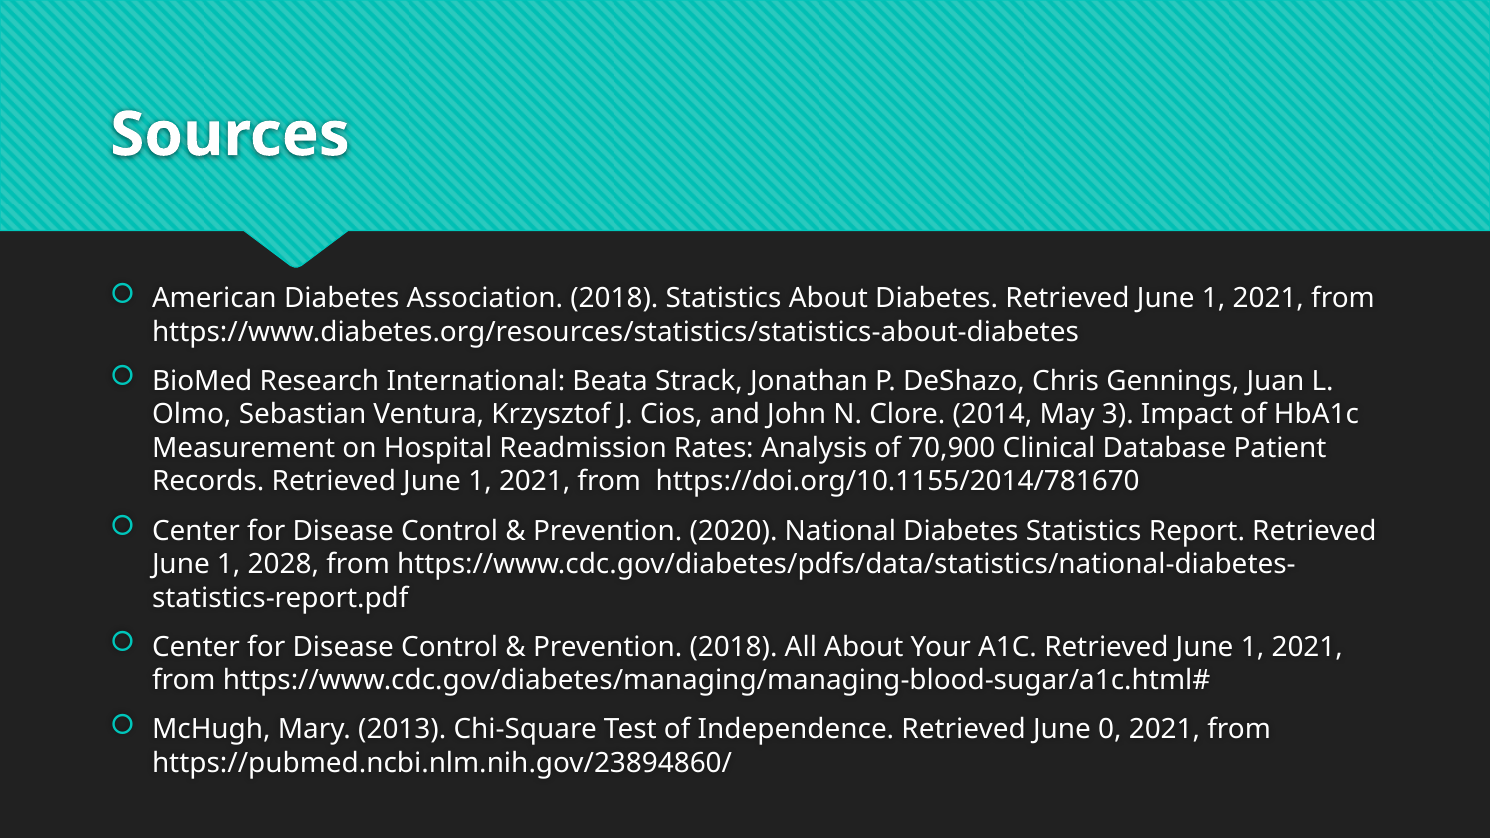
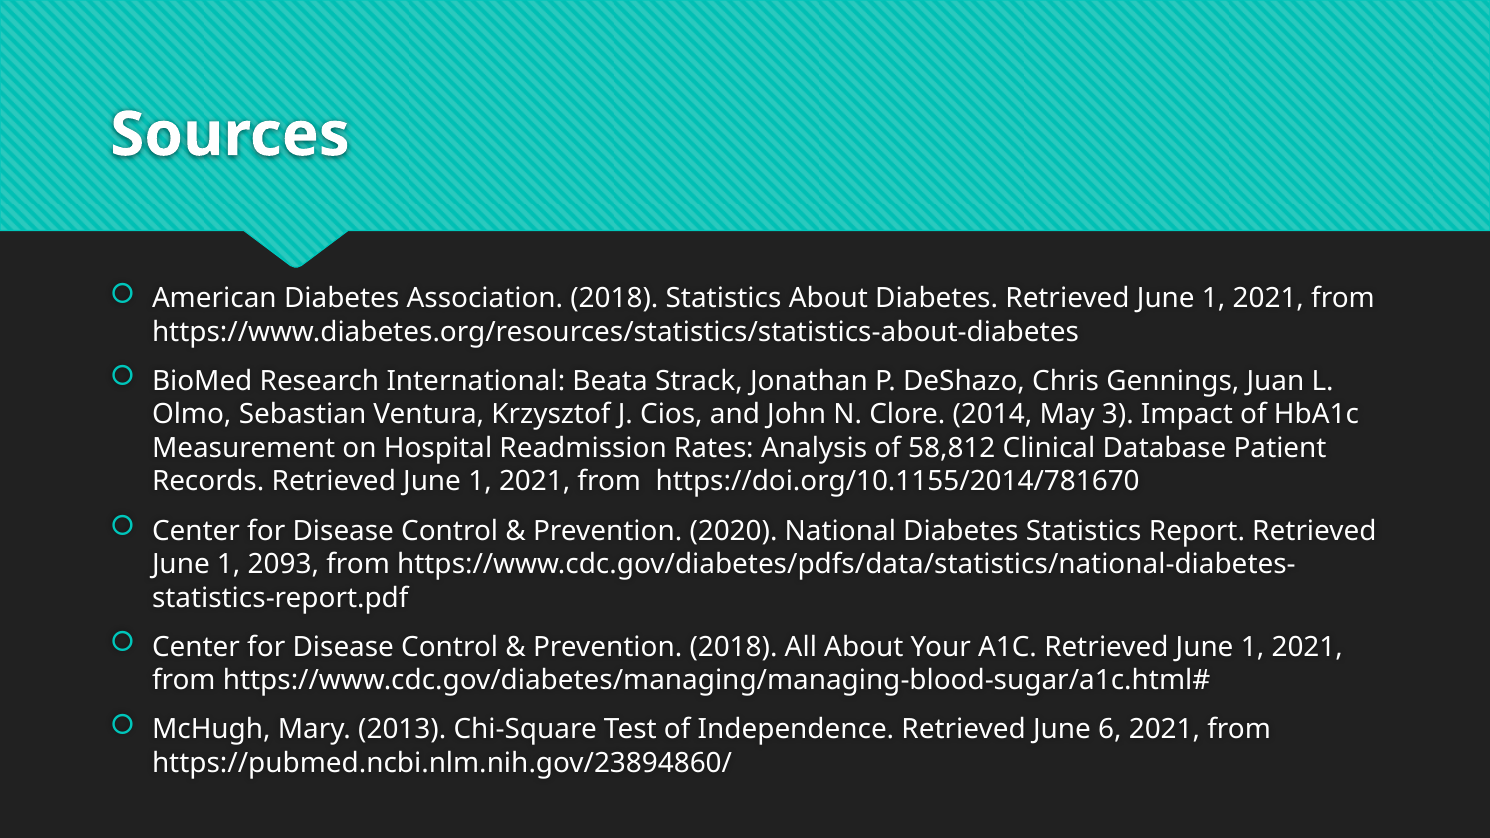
70,900: 70,900 -> 58,812 (952, 448)
2028: 2028 -> 2093 (283, 564)
0: 0 -> 6 (1110, 730)
